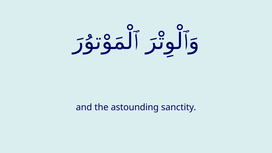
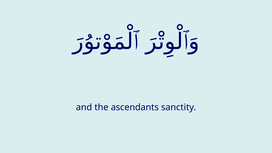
astounding: astounding -> ascendants (135, 107)
